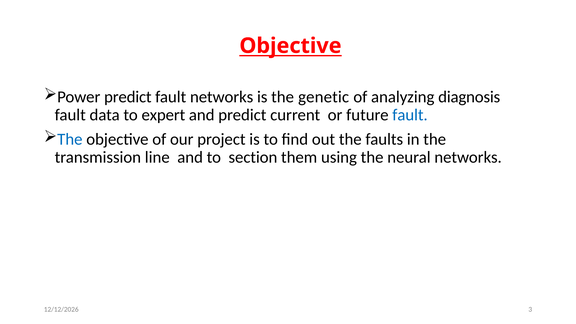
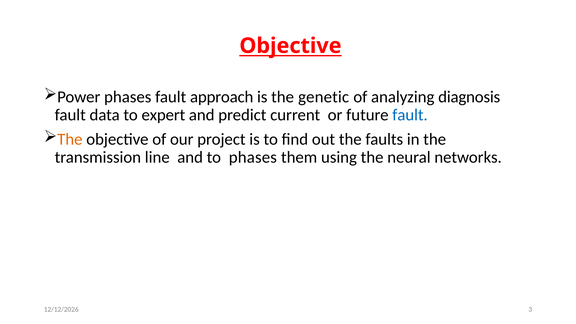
Power predict: predict -> phases (128, 97)
fault networks: networks -> approach (222, 97)
The colour: blue -> orange (70, 139)
to section: section -> phases (253, 157)
